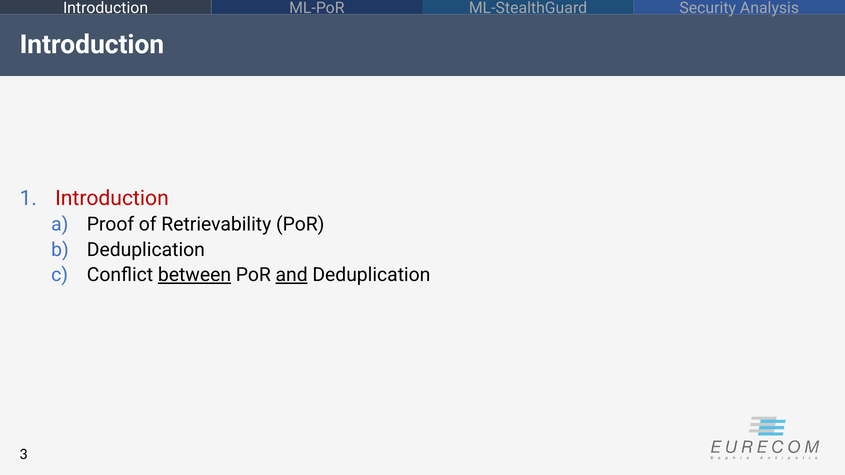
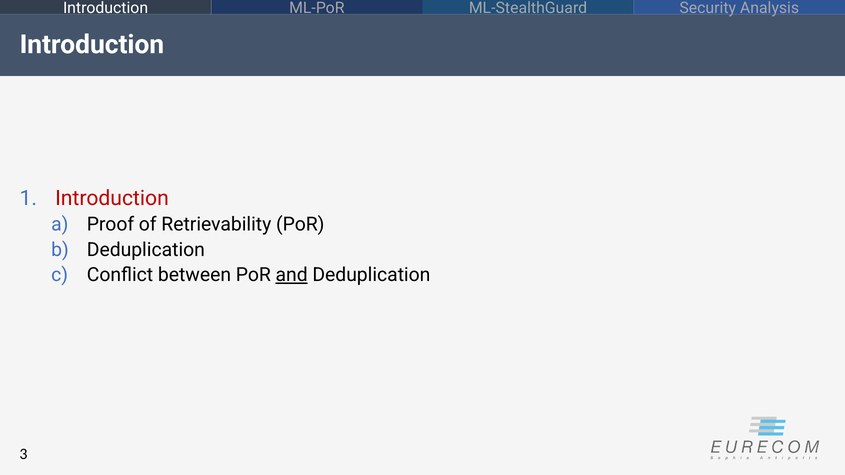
between underline: present -> none (195, 275)
